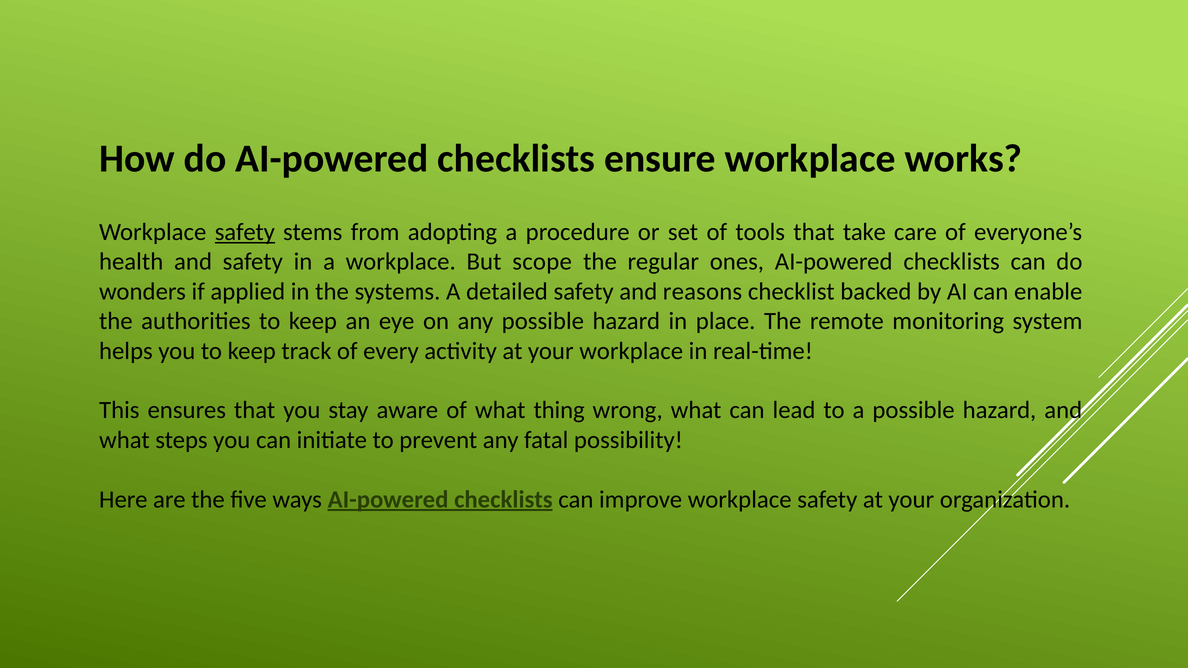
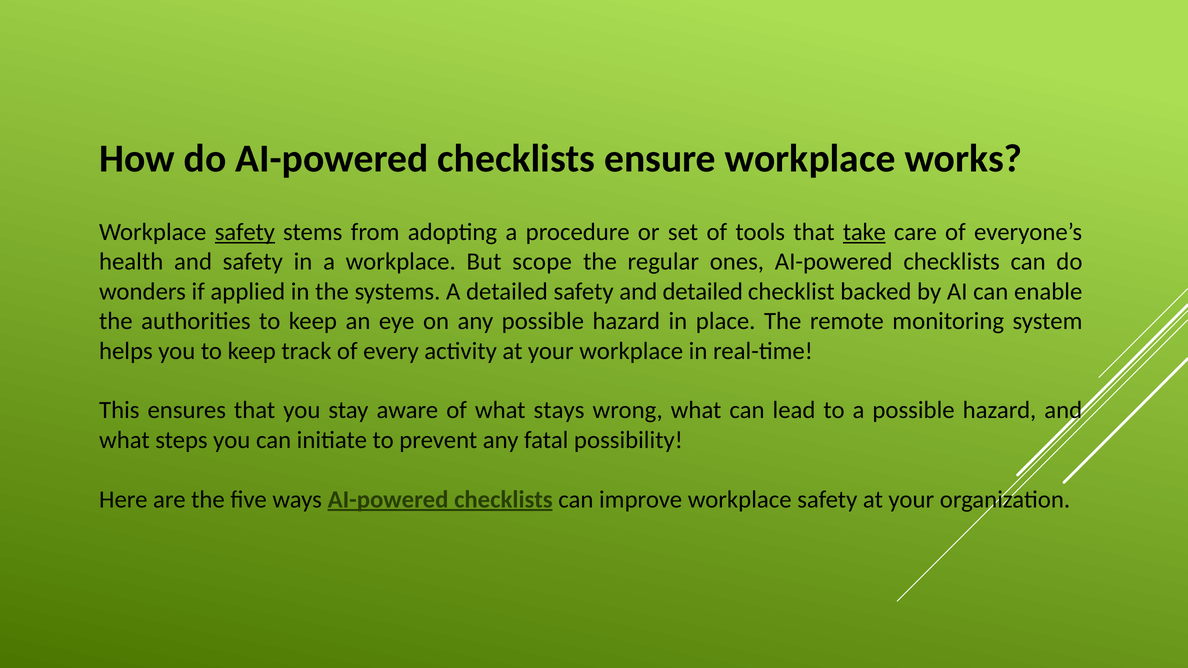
take underline: none -> present (864, 232)
and reasons: reasons -> detailed (703, 292)
thing: thing -> stays (559, 410)
